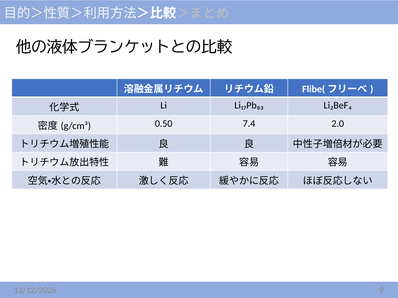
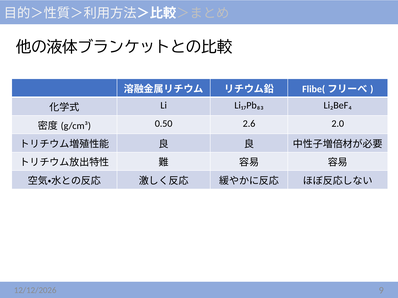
7.4: 7.4 -> 2.6 (249, 124)
